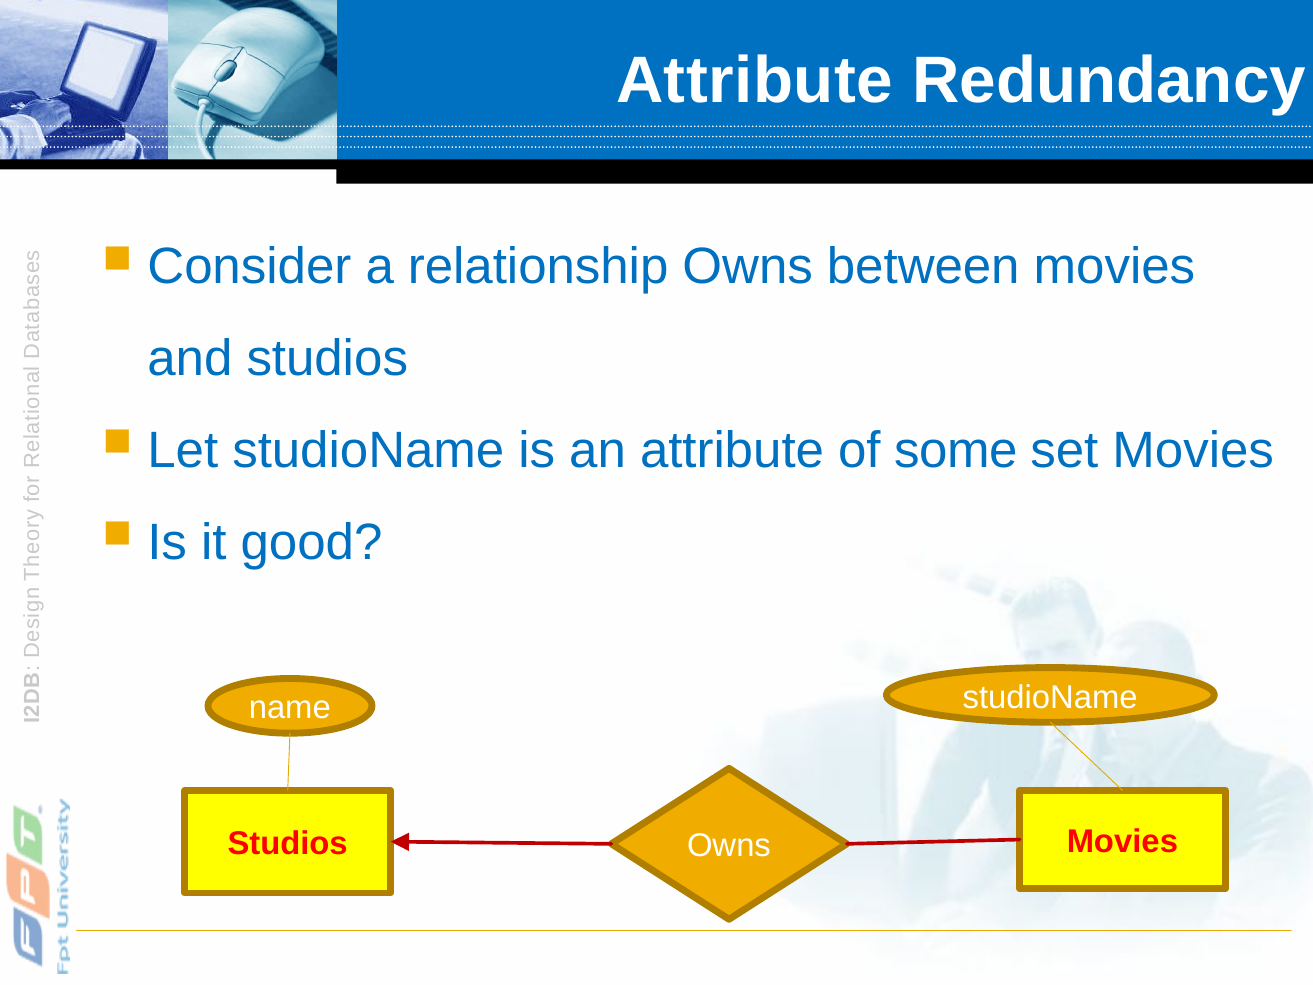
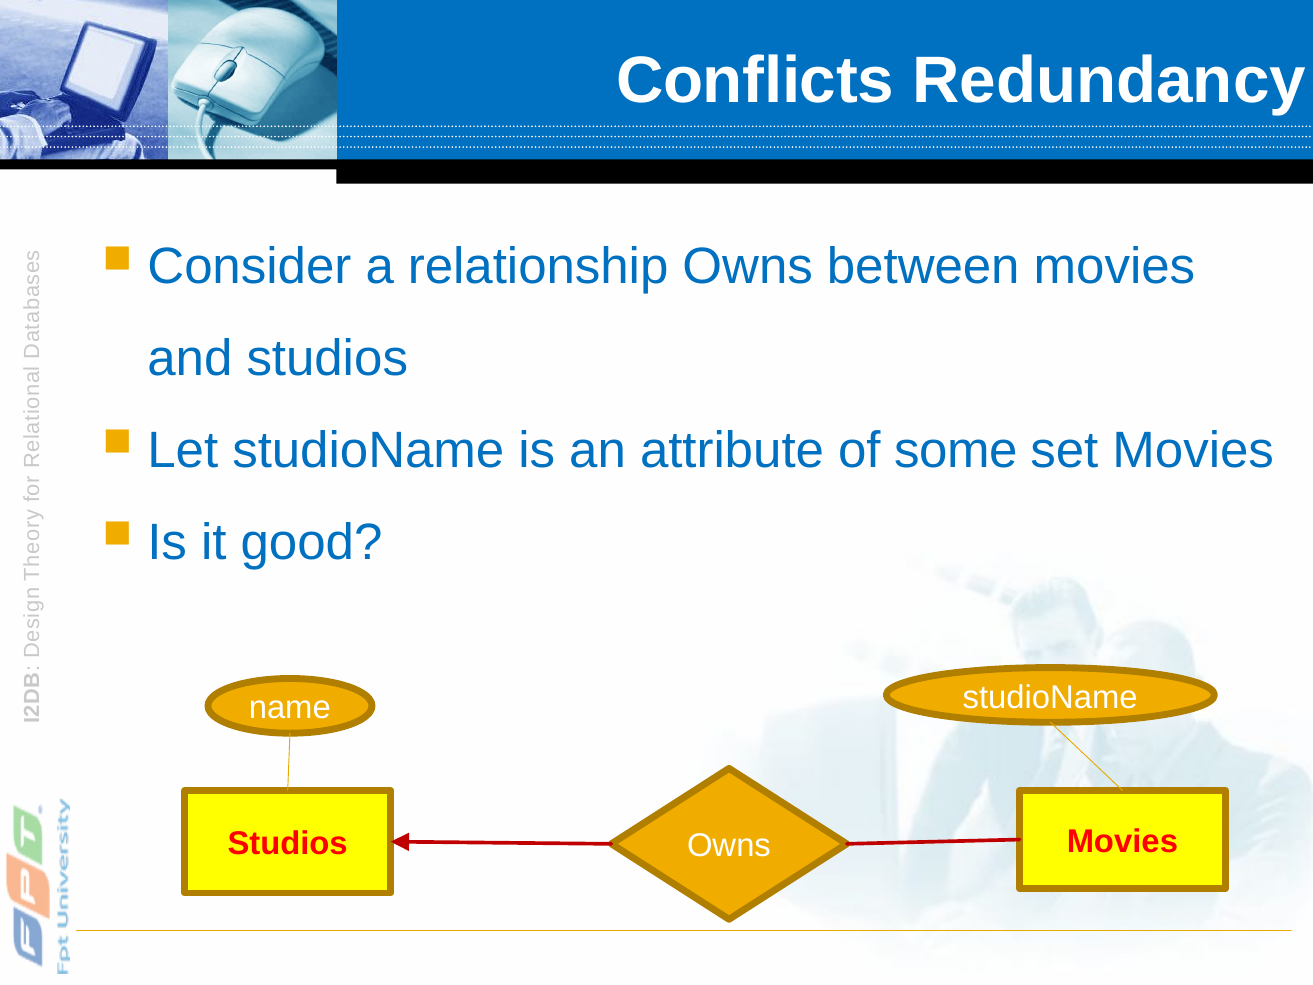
Attribute: Attribute -> Conflicts (755, 81)
